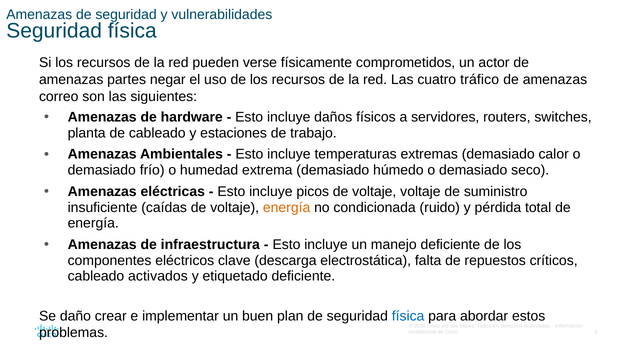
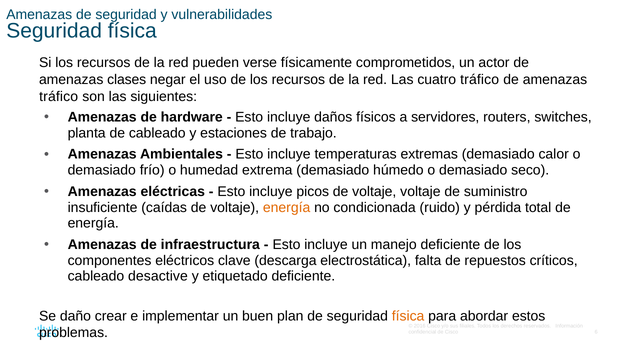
partes: partes -> clases (127, 80)
correo: correo -> tráfico (59, 97)
activados: activados -> desactive (158, 277)
física colour: blue -> orange (408, 316)
